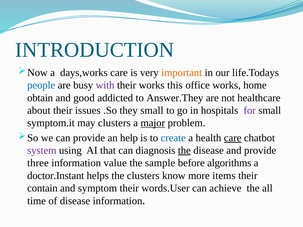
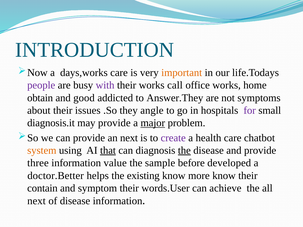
people colour: blue -> purple (41, 85)
this: this -> call (175, 85)
healthcare: healthcare -> symptoms (259, 98)
they small: small -> angle (152, 111)
symptom.it: symptom.it -> diagnosis.it (51, 123)
may clusters: clusters -> provide (114, 123)
an help: help -> next (129, 138)
create colour: blue -> purple (173, 138)
care underline: present -> none (233, 138)
system colour: purple -> orange (42, 151)
that underline: none -> present (108, 151)
algorithms: algorithms -> developed (229, 163)
doctor.Instant: doctor.Instant -> doctor.Better (56, 176)
the clusters: clusters -> existing (143, 176)
more items: items -> know (224, 176)
time: time -> next (36, 201)
